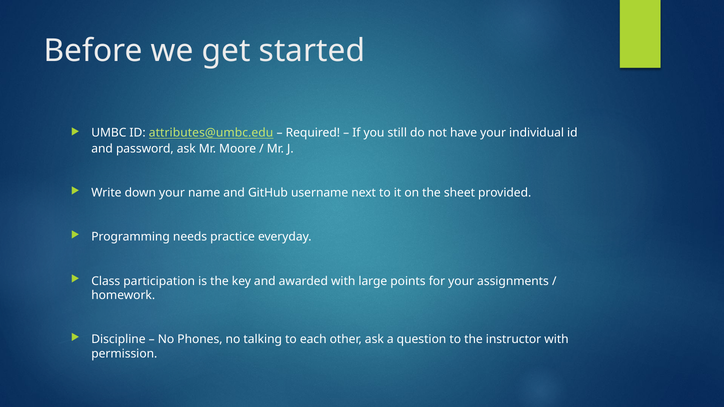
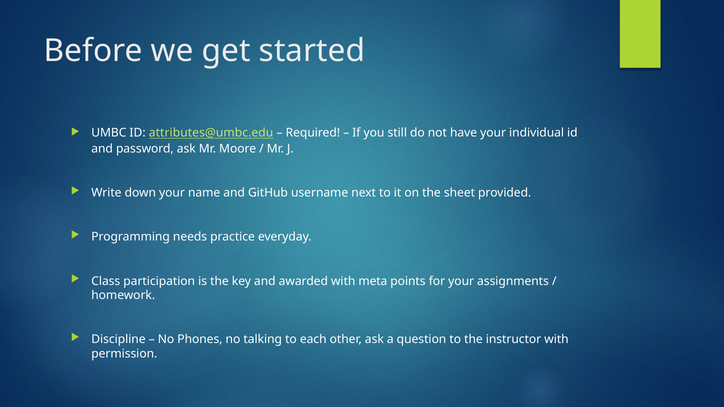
large: large -> meta (373, 281)
